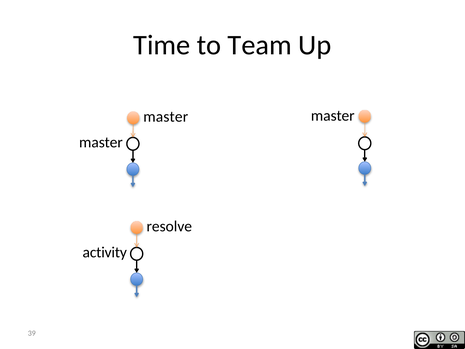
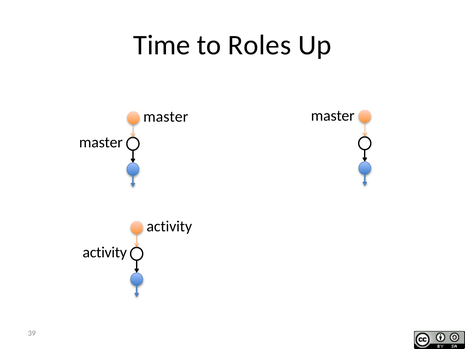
Team: Team -> Roles (259, 45)
resolve: resolve -> activity (169, 226)
